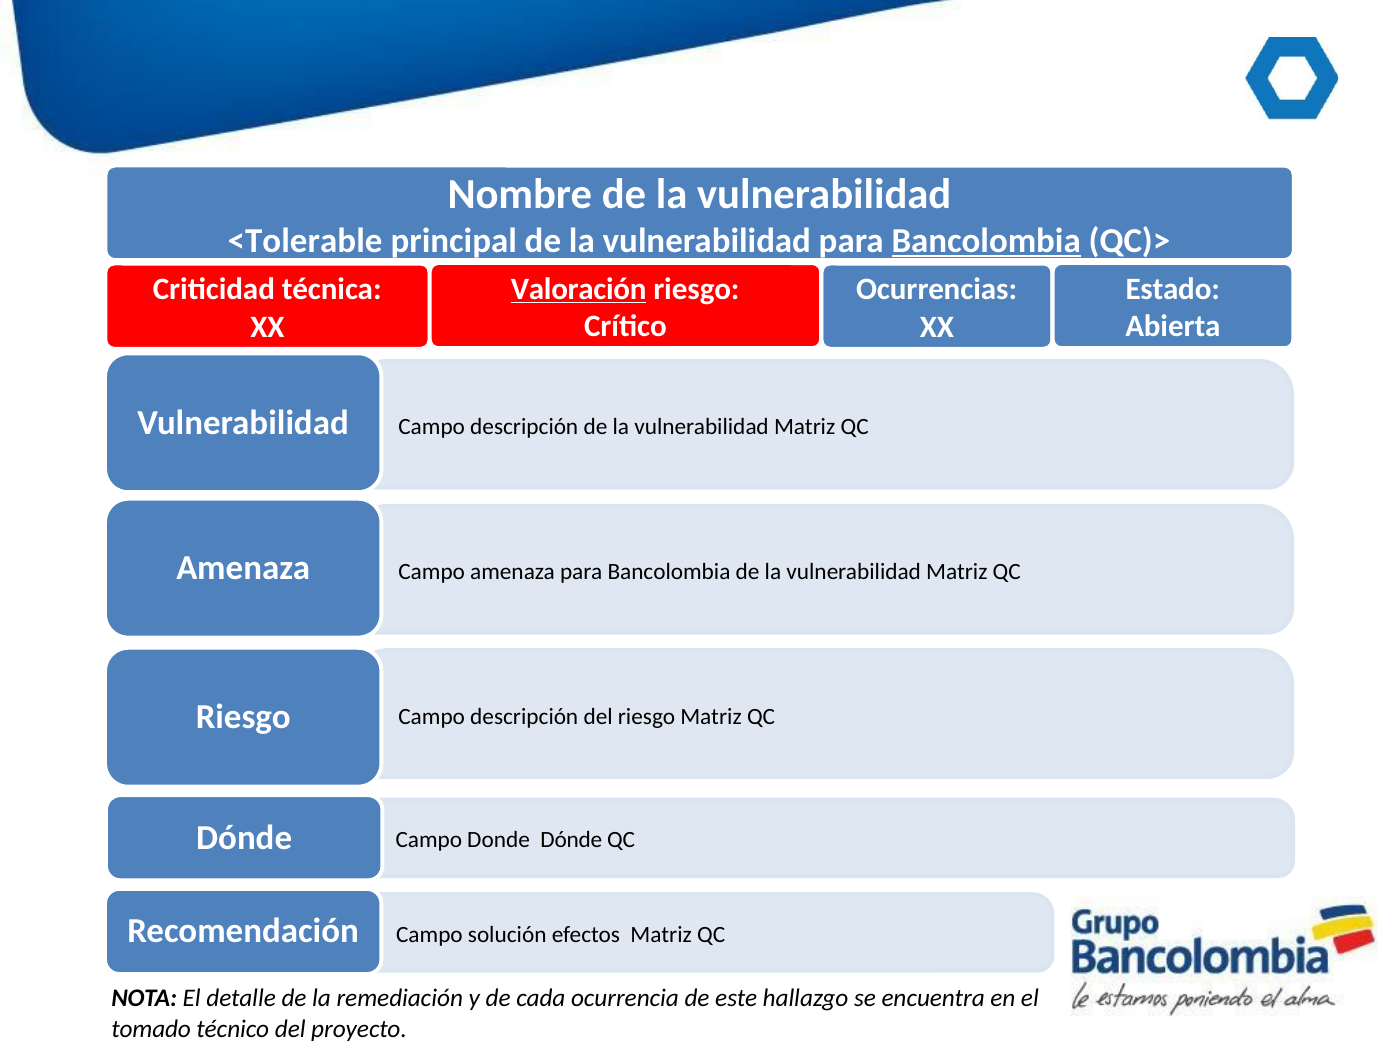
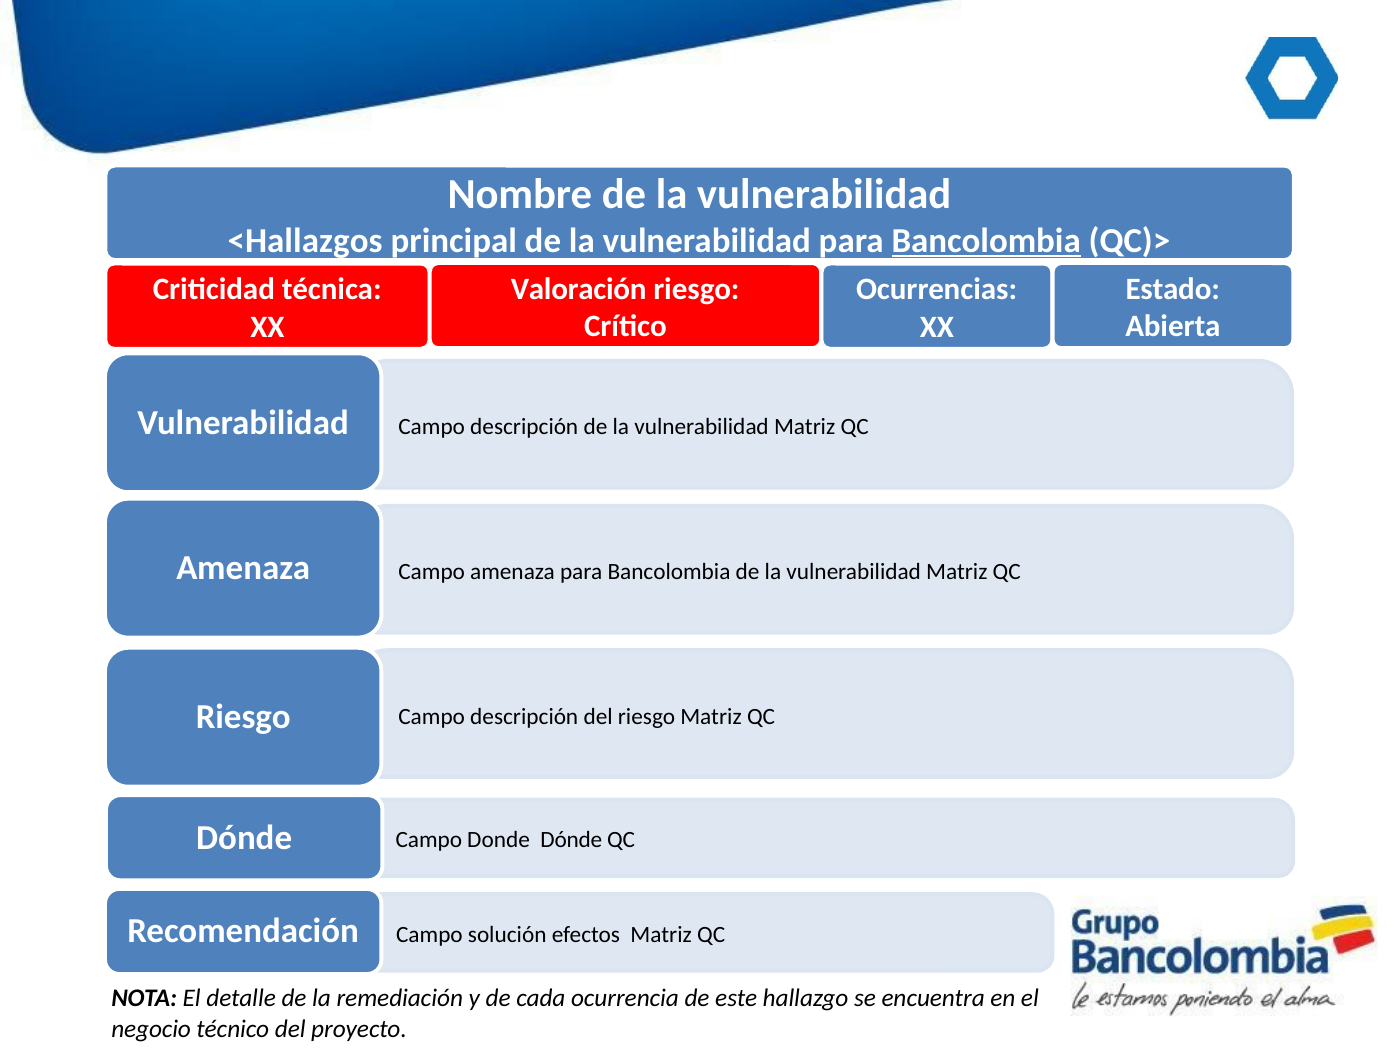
<Tolerable: <Tolerable -> <Hallazgos (305, 241)
Valoración underline: present -> none (579, 289)
tomado: tomado -> negocio (151, 1029)
